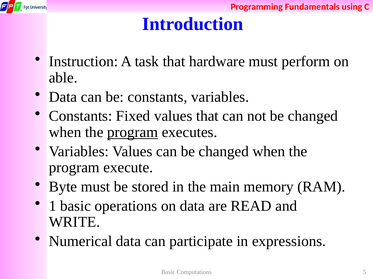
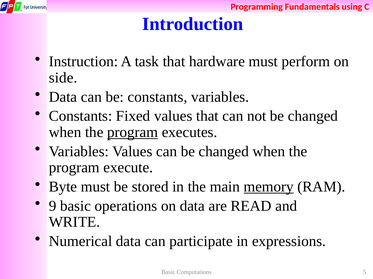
able: able -> side (63, 78)
memory underline: none -> present (269, 187)
1: 1 -> 9 (53, 206)
